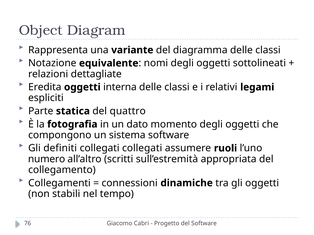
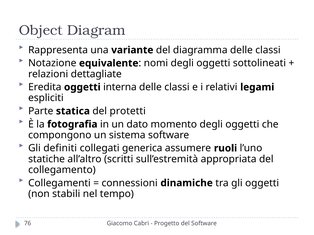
quattro: quattro -> protetti (128, 111)
collegati collegati: collegati -> generica (142, 149)
numero: numero -> statiche (47, 159)
